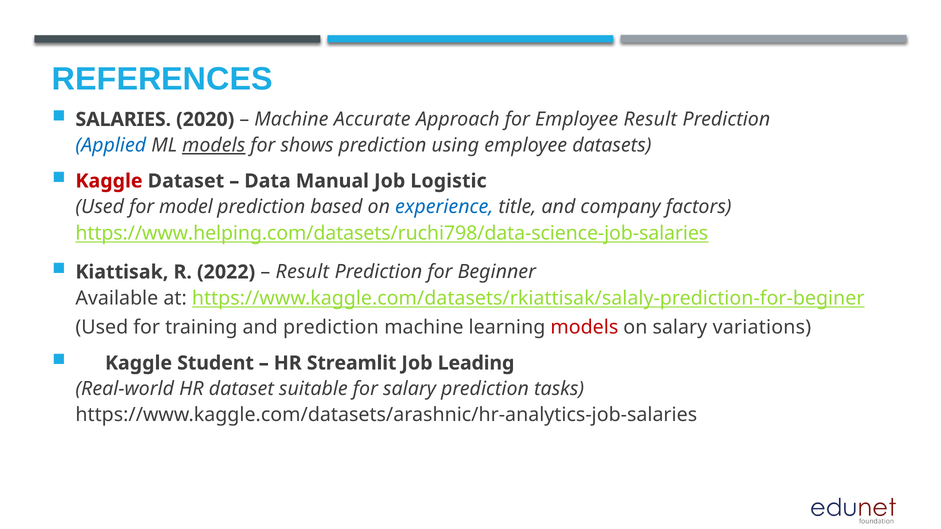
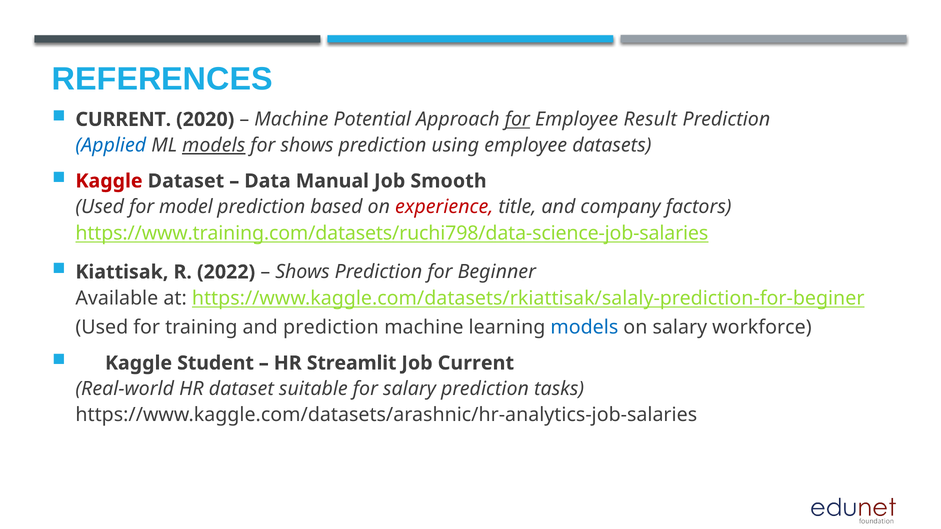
SALARIES: SALARIES -> CURRENT (123, 120)
Accurate: Accurate -> Potential (372, 120)
for underline: none -> present (517, 120)
Logistic: Logistic -> Smooth (449, 181)
experience colour: blue -> red (444, 207)
https://www.helping.com/datasets/ruchi798/data-science-job-salaries: https://www.helping.com/datasets/ruchi798/data-science-job-salaries -> https://www.training.com/datasets/ruchi798/data-science-job-salaries (392, 233)
Result: Result -> Shows (303, 272)
models colour: red -> blue (584, 328)
variations: variations -> workforce (762, 328)
Job Leading: Leading -> Current (476, 363)
